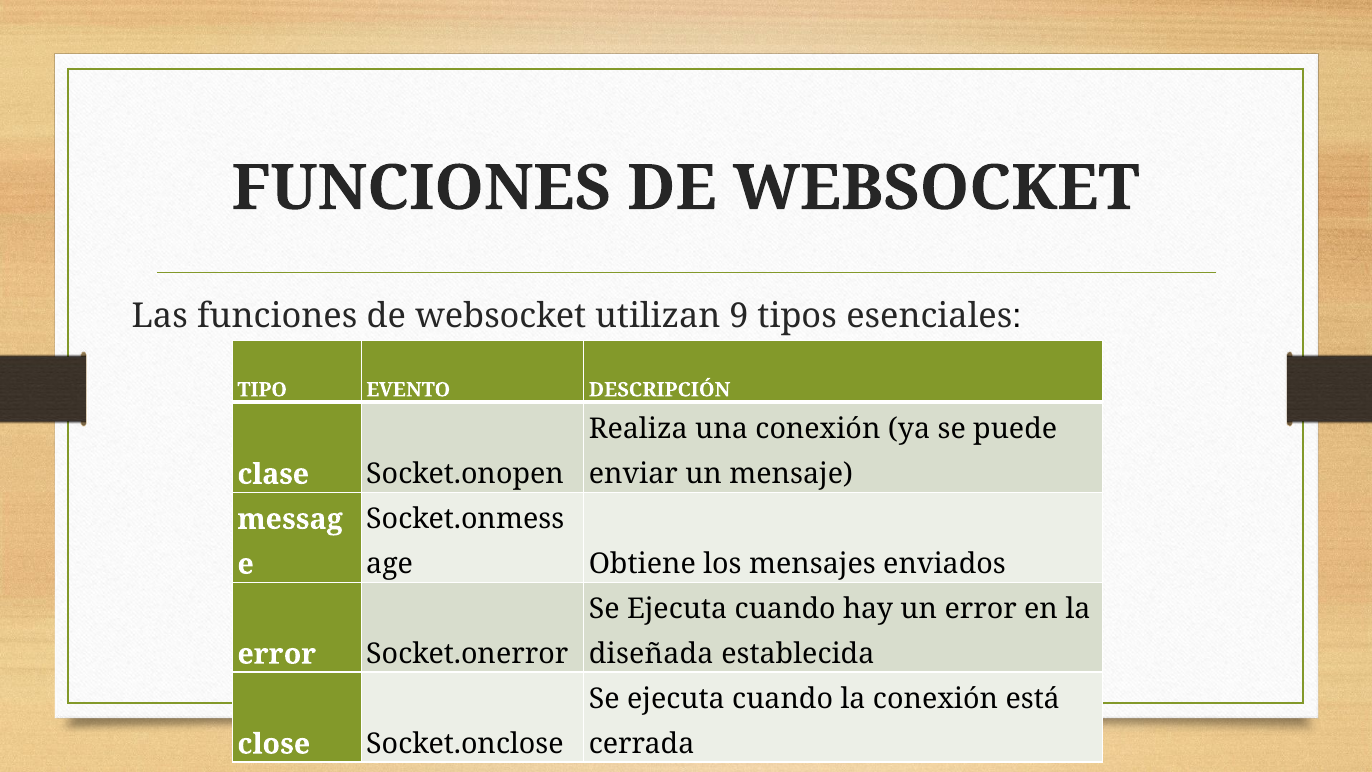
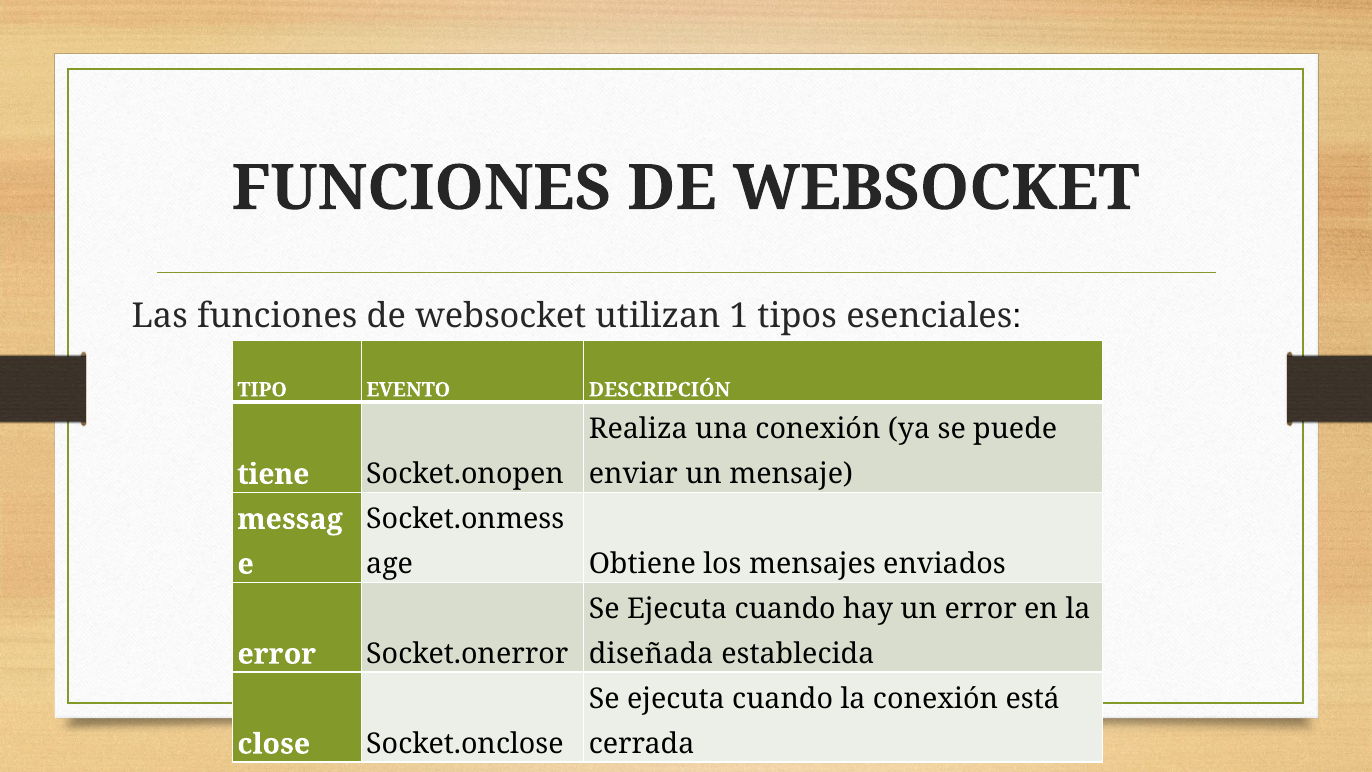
9: 9 -> 1 (739, 316)
clase: clase -> tiene (273, 474)
